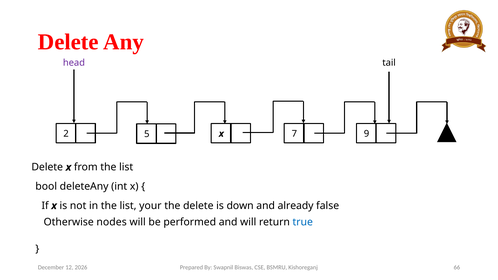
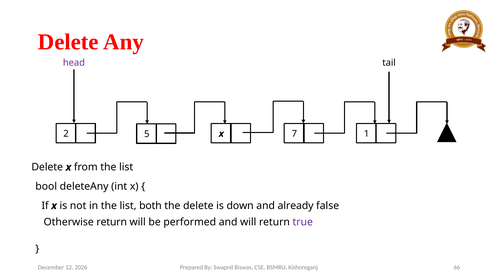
9: 9 -> 1 (367, 134)
your: your -> both (150, 206)
Otherwise nodes: nodes -> return (112, 222)
true colour: blue -> purple (303, 222)
